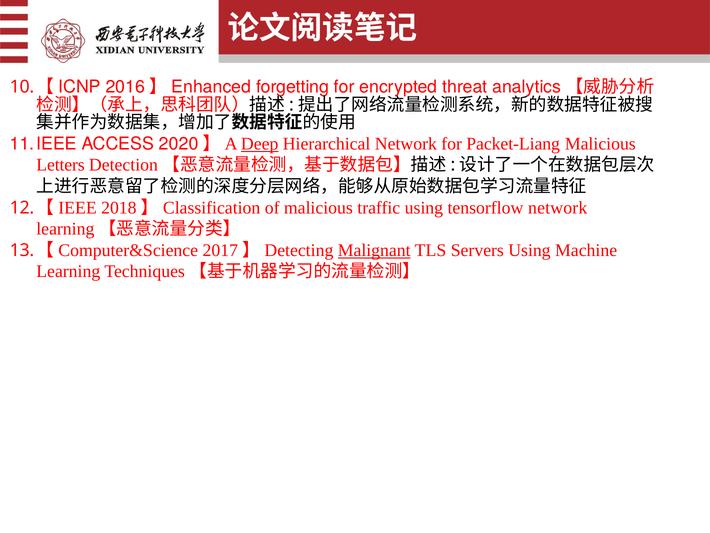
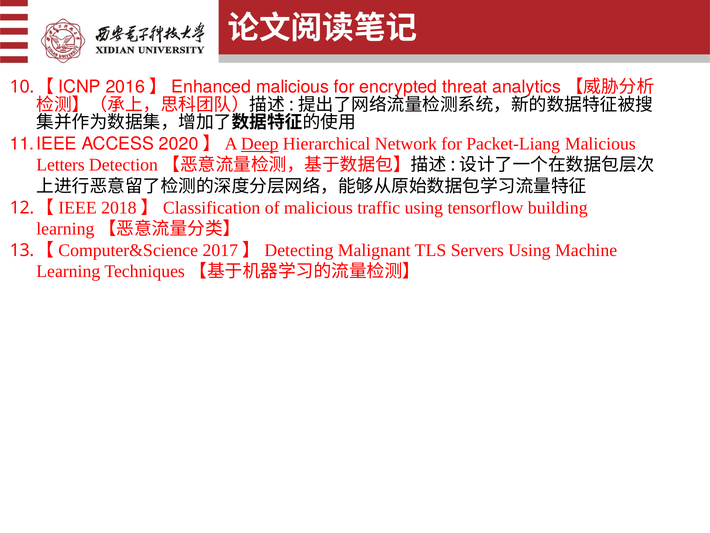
2016】Enhanced forgetting: forgetting -> malicious (293, 87)
tensorflow network: network -> building (558, 207)
Malignant underline: present -> none (374, 250)
